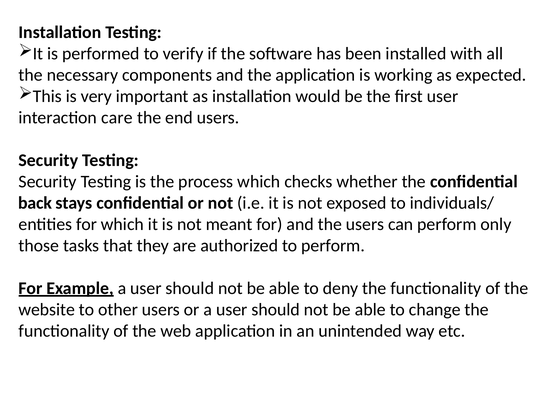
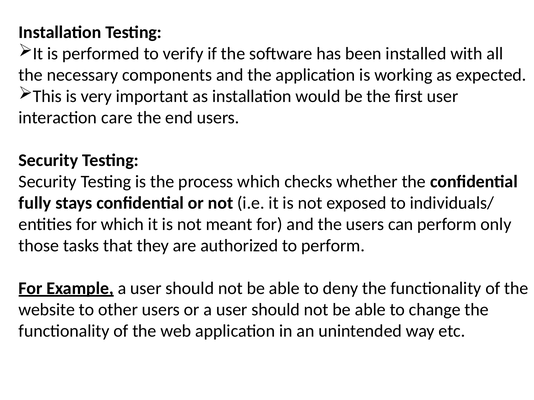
back: back -> fully (35, 203)
